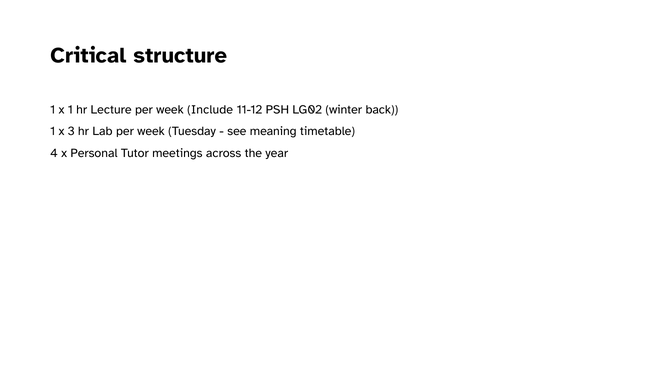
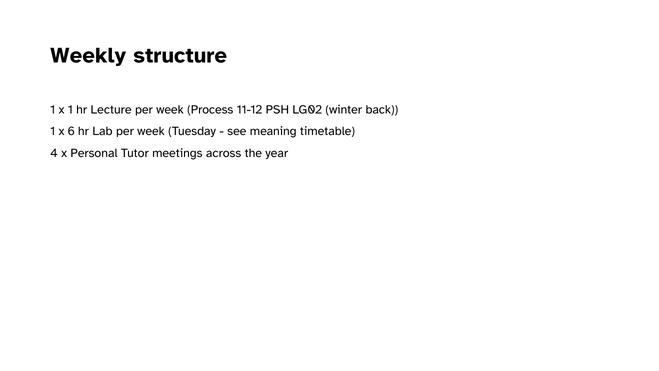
Critical: Critical -> Weekly (88, 55)
Include: Include -> Process (210, 109)
3: 3 -> 6 (71, 131)
